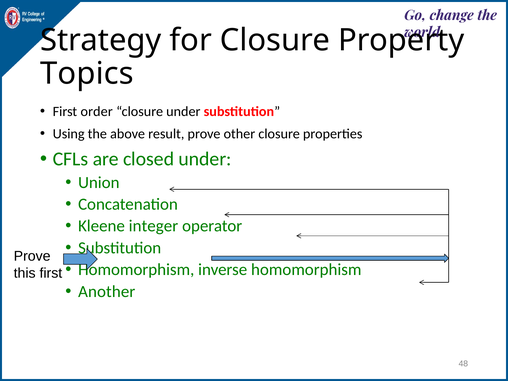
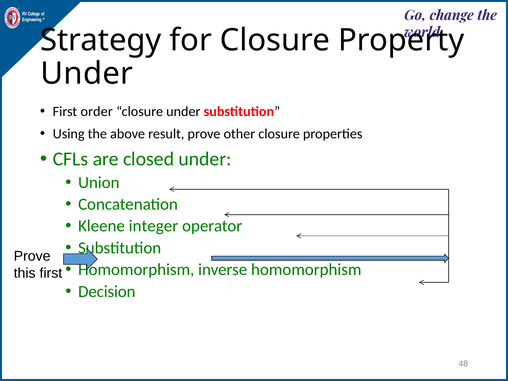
Topics: Topics -> Under (87, 74)
Another: Another -> Decision (107, 291)
